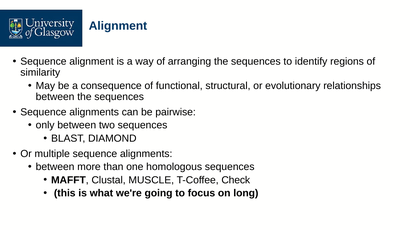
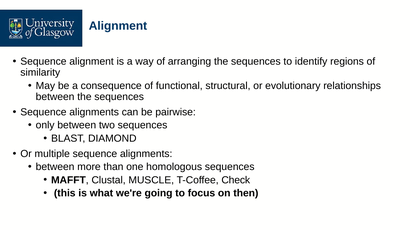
long: long -> then (246, 194)
